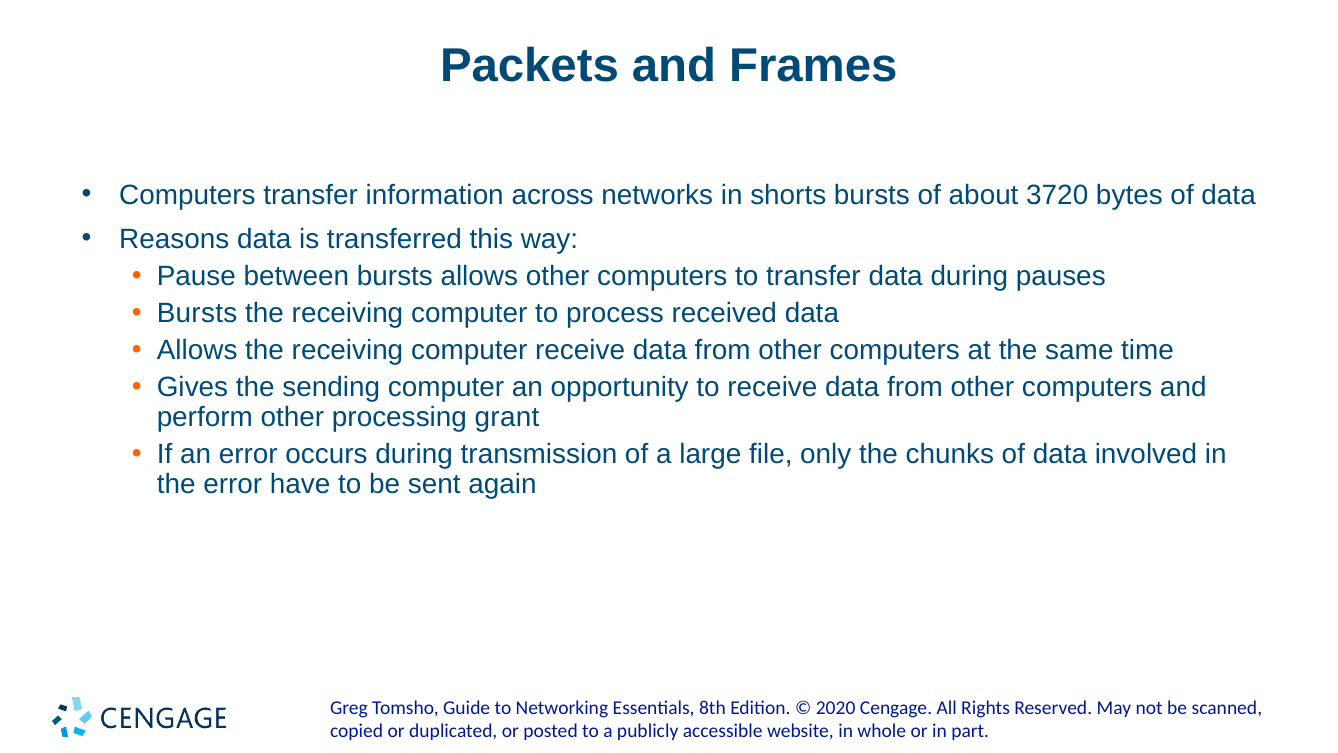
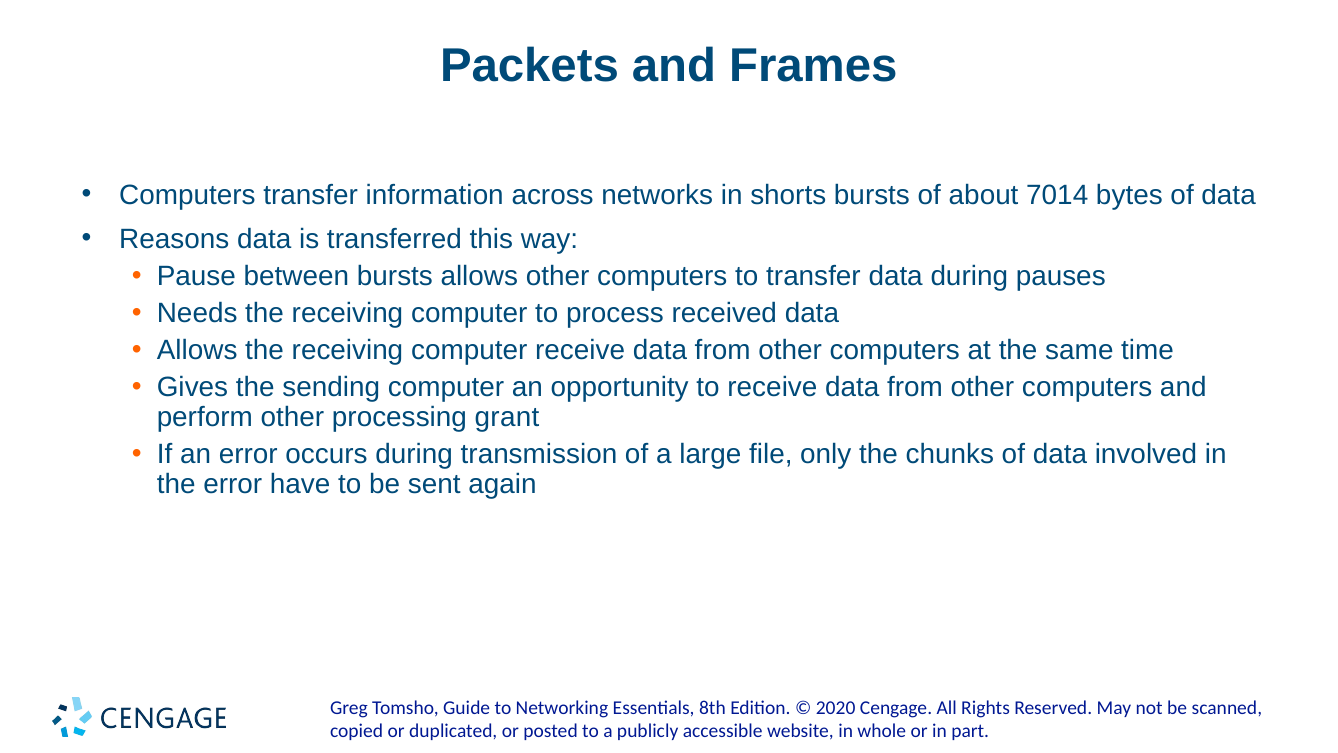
3720: 3720 -> 7014 (1057, 195)
Bursts: Bursts -> Needs (197, 313)
